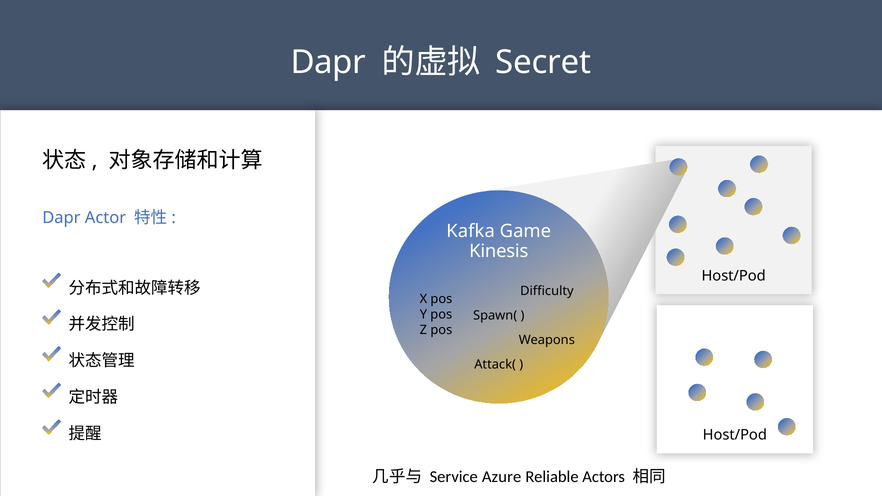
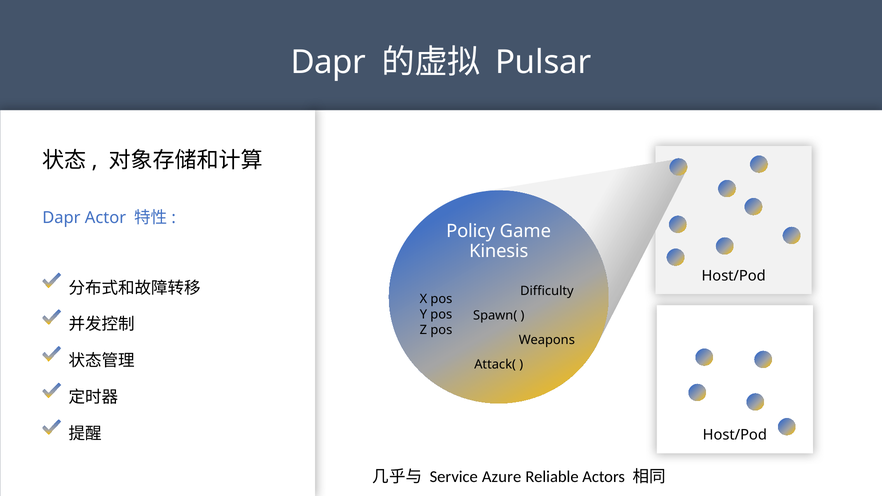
Secret: Secret -> Pulsar (543, 62)
Kafka: Kafka -> Policy (471, 231)
